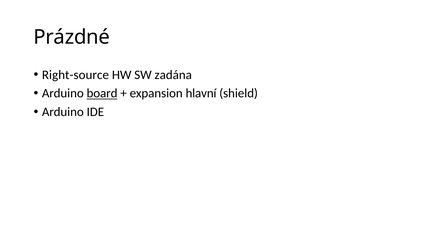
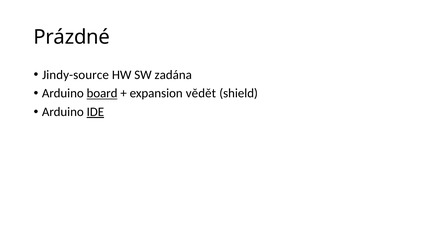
Right-source: Right-source -> Jindy-source (75, 75)
hlavní: hlavní -> vědět (201, 93)
IDE underline: none -> present (95, 112)
